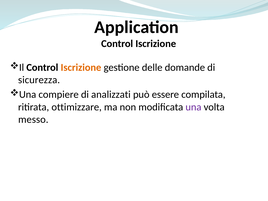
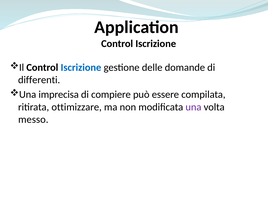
Iscrizione colour: orange -> blue (81, 67)
sicurezza: sicurezza -> differenti (39, 80)
compiere: compiere -> imprecisa (59, 95)
analizzati: analizzati -> compiere (111, 95)
